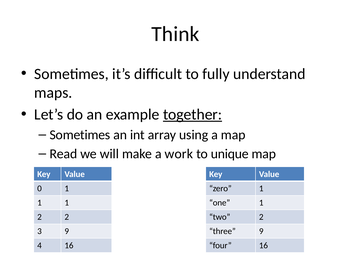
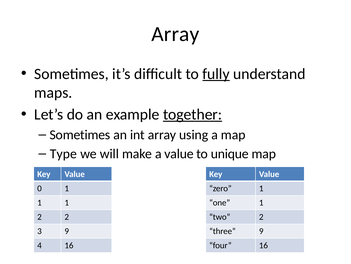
Think: Think -> Array (175, 34)
fully underline: none -> present (216, 74)
Read: Read -> Type (63, 153)
a work: work -> value (179, 153)
